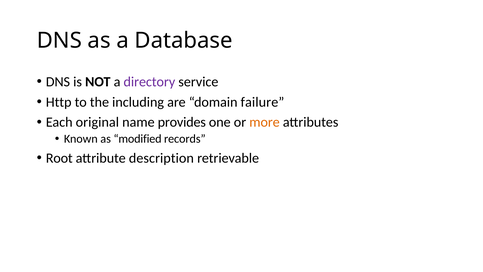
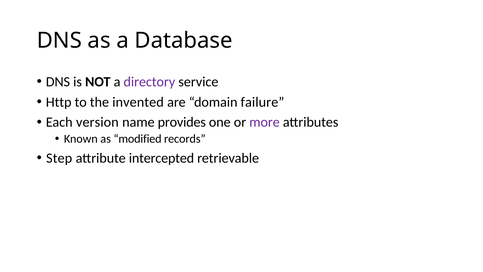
including: including -> invented (138, 102)
original: original -> version (97, 122)
more colour: orange -> purple (265, 122)
Root: Root -> Step (59, 158)
description: description -> intercepted (162, 158)
